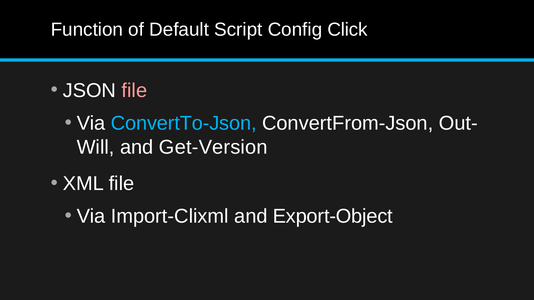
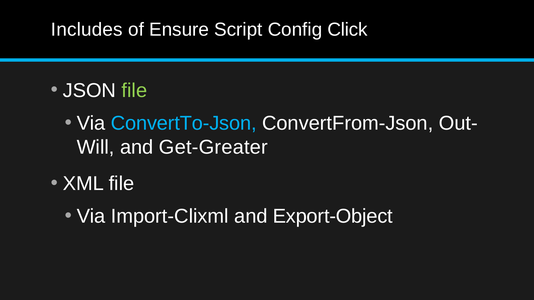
Function: Function -> Includes (87, 29)
Default: Default -> Ensure (179, 29)
file colour: pink -> light green (134, 91)
Get-Version: Get-Version -> Get-Greater (213, 147)
